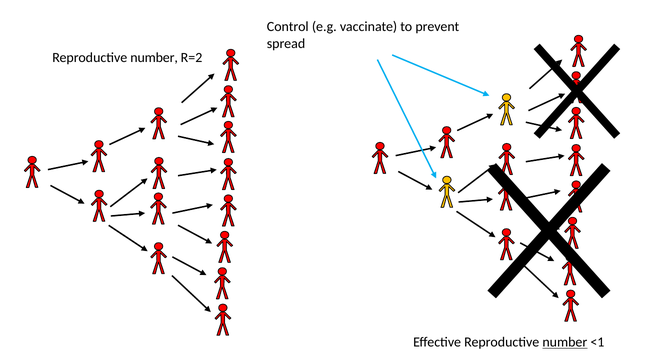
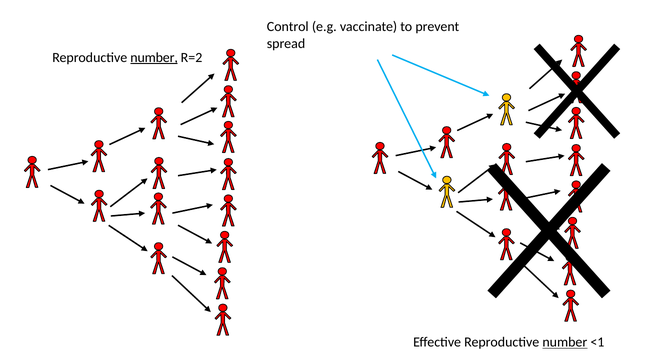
number underline: none -> present (154, 58)
